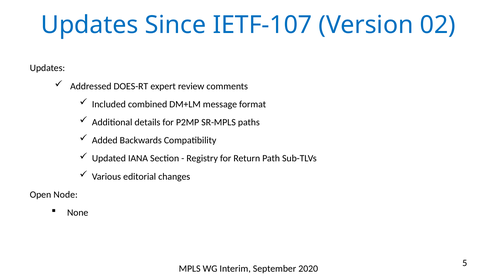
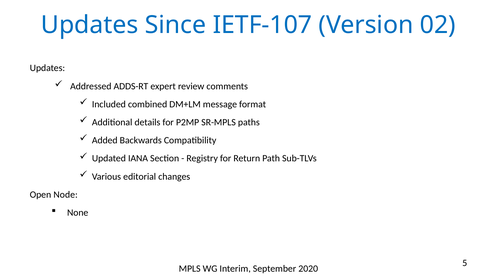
DOES-RT: DOES-RT -> ADDS-RT (131, 86)
